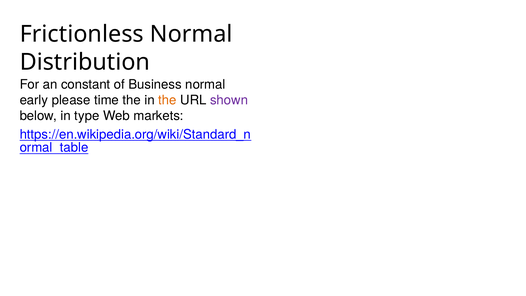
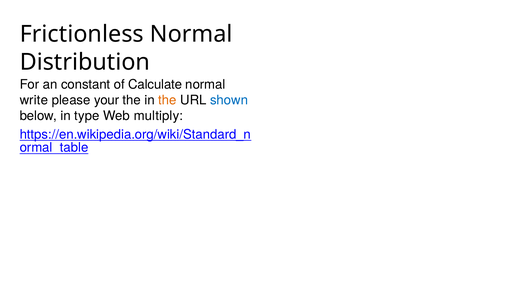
Business: Business -> Calculate (155, 84)
early: early -> write (34, 100)
time: time -> your (107, 100)
shown colour: purple -> blue (229, 100)
markets: markets -> multiply (158, 116)
